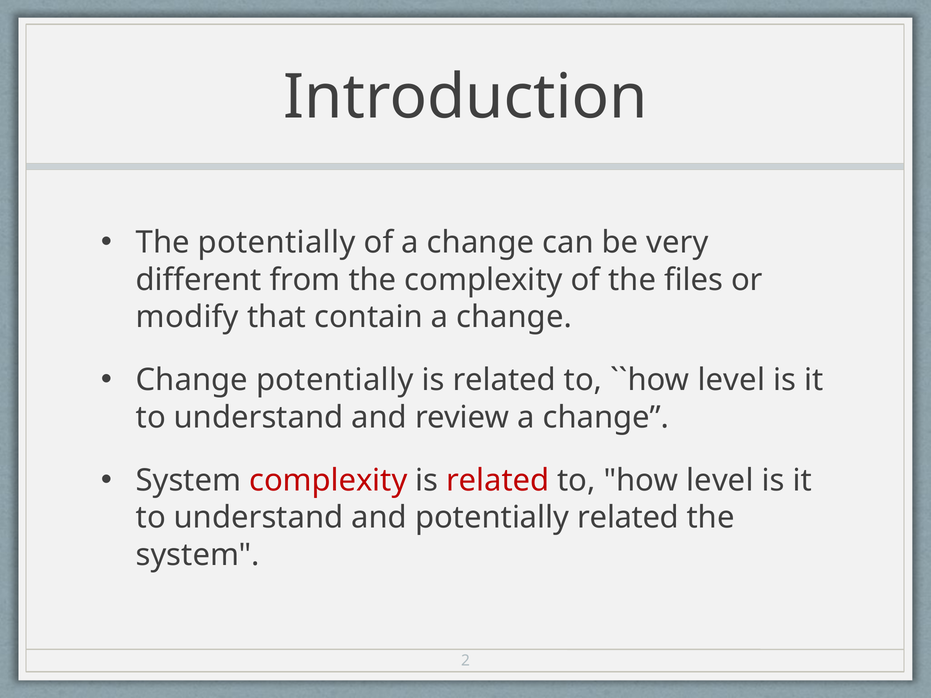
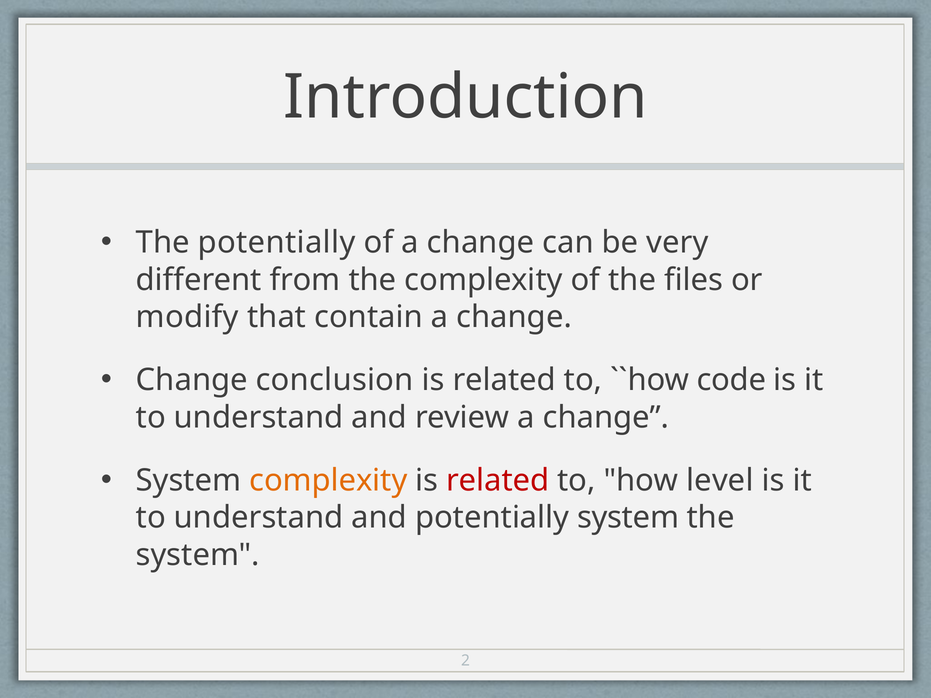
Change potentially: potentially -> conclusion (335, 380)
level: level -> code (732, 380)
complexity colour: red -> orange (328, 481)
potentially related: related -> system (628, 518)
